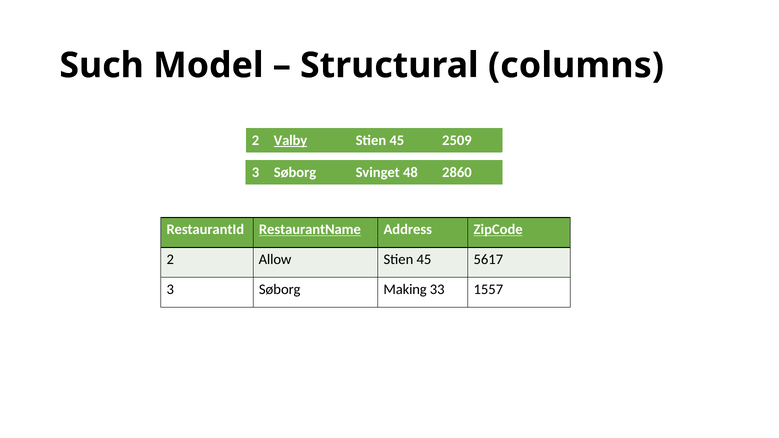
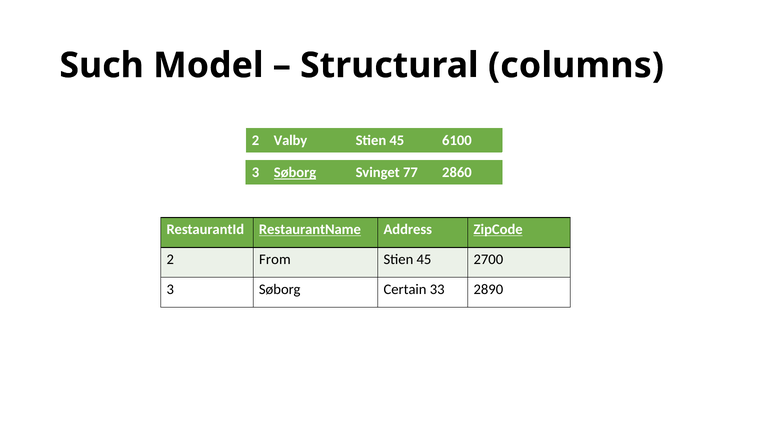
Valby underline: present -> none (290, 140)
2509: 2509 -> 6100 (457, 140)
Søborg underline: none -> present (295, 173)
48: 48 -> 77 (410, 173)
Allow: Allow -> From (275, 260)
5617: 5617 -> 2700 (488, 260)
Making: Making -> Certain (405, 290)
1557: 1557 -> 2890 (488, 290)
